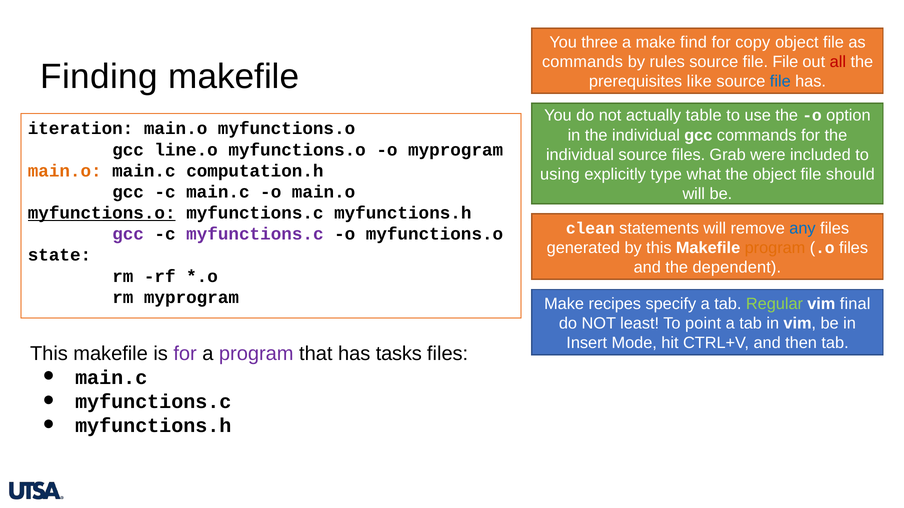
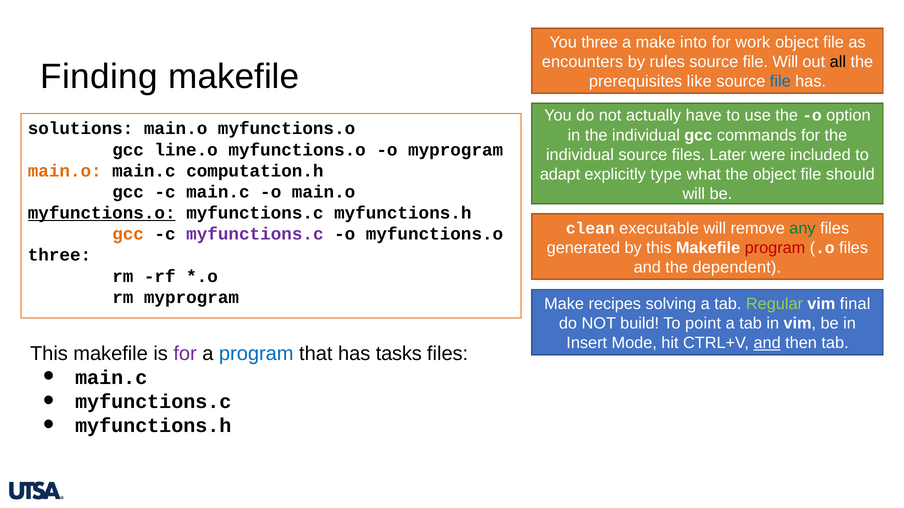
find: find -> into (694, 42)
copy: copy -> work (753, 42)
commands: commands -> encounters (583, 62)
file File: File -> Will (785, 62)
all colour: red -> black (838, 62)
table: table -> have (704, 116)
iteration: iteration -> solutions (81, 129)
Grab: Grab -> Later (728, 155)
using: using -> adapt (560, 174)
statements: statements -> executable (659, 228)
any colour: blue -> green (802, 228)
gcc colour: purple -> orange (128, 234)
program colour: orange -> red (775, 248)
state: state -> three (59, 255)
specify: specify -> solving (671, 304)
least: least -> build (640, 324)
and underline: none -> present (767, 343)
program colour: purple -> blue (256, 354)
